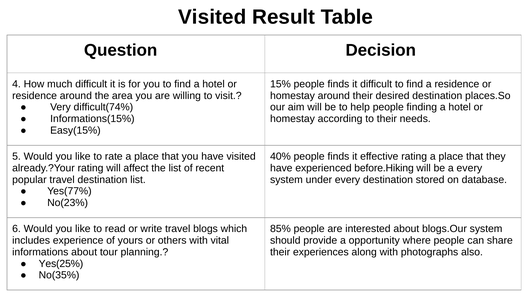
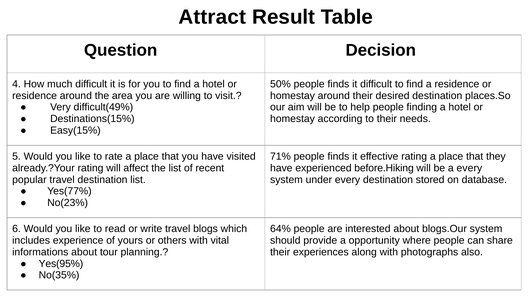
Visited: Visited -> Attract (212, 17)
15%: 15% -> 50% (280, 84)
difficult(74%: difficult(74% -> difficult(49% (103, 107)
Informations(15%: Informations(15% -> Destinations(15% (92, 119)
40%: 40% -> 71% (280, 157)
85%: 85% -> 64% (280, 229)
Yes(25%: Yes(25% -> Yes(95% (61, 264)
